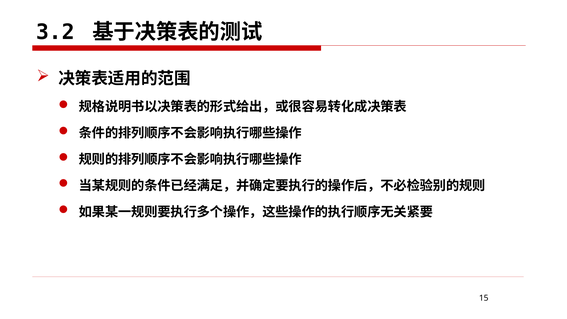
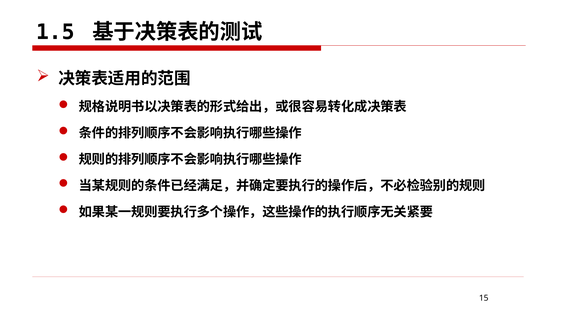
3.2: 3.2 -> 1.5 (55, 32)
